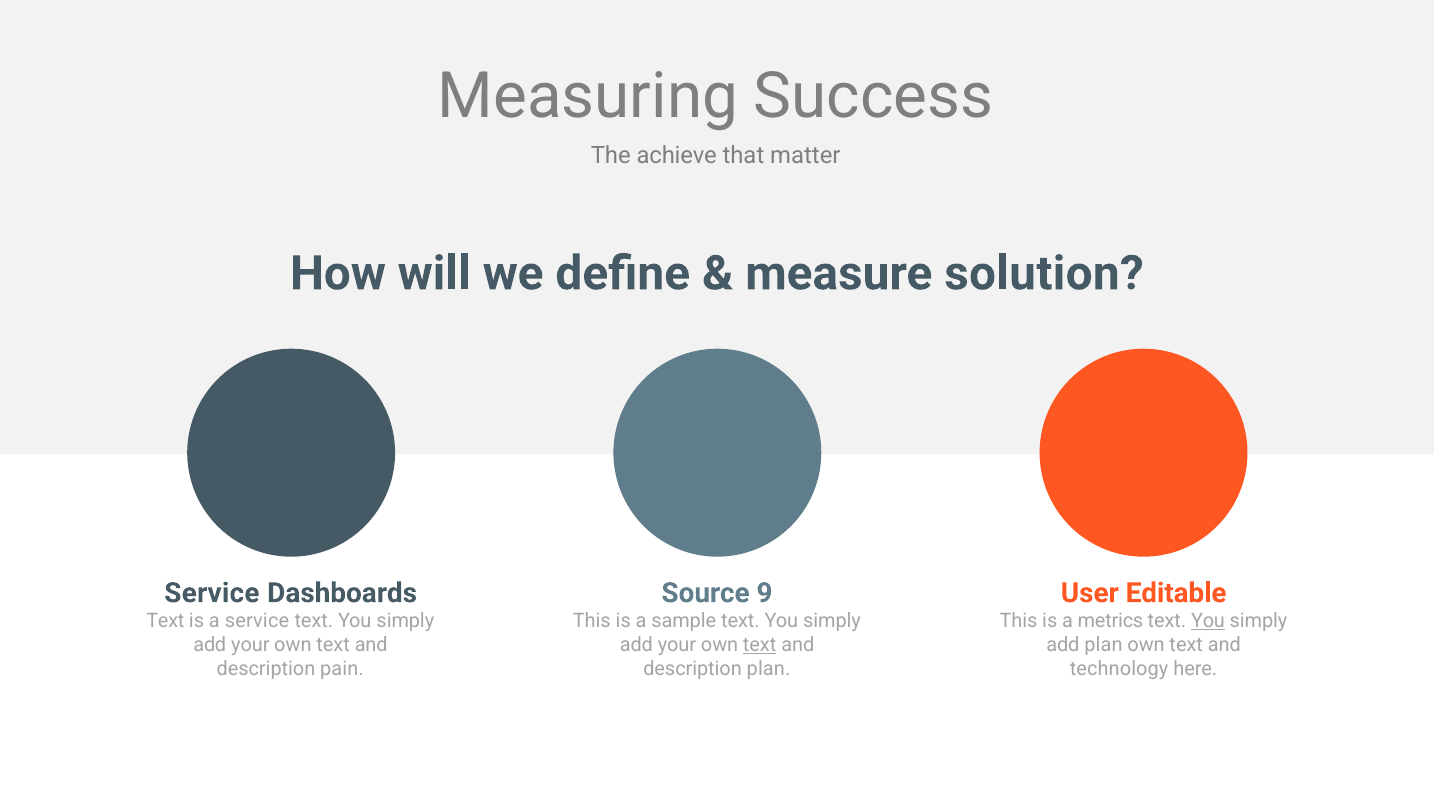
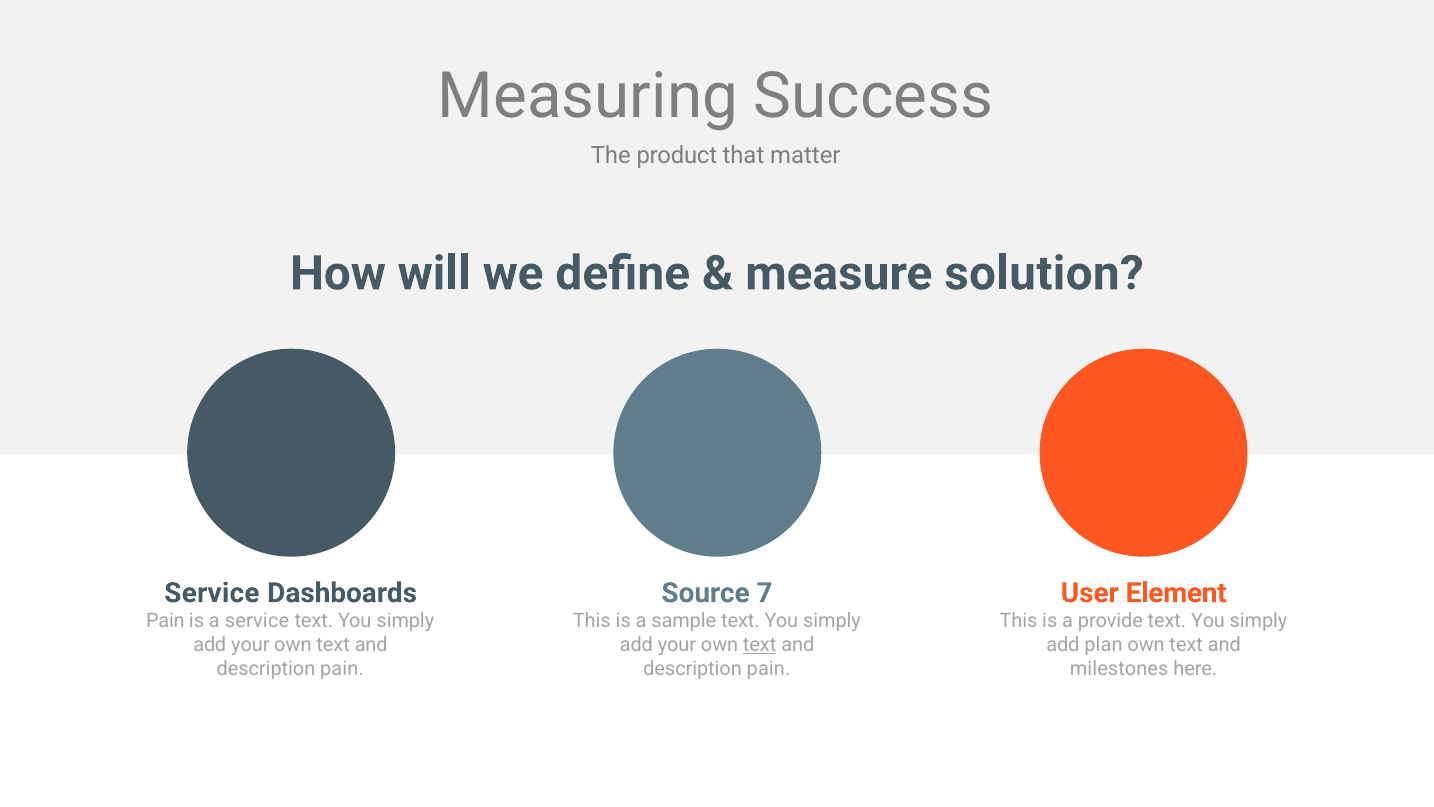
achieve: achieve -> product (677, 156)
9: 9 -> 7 (764, 593)
Editable: Editable -> Element (1176, 593)
Text: Text -> Pain (165, 621)
metrics: metrics -> provide (1110, 621)
You underline: present -> none (1208, 621)
plan: plan -> pain (769, 669)
technology: technology -> milestones (1119, 669)
